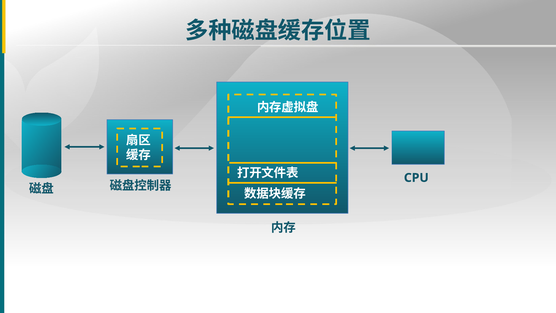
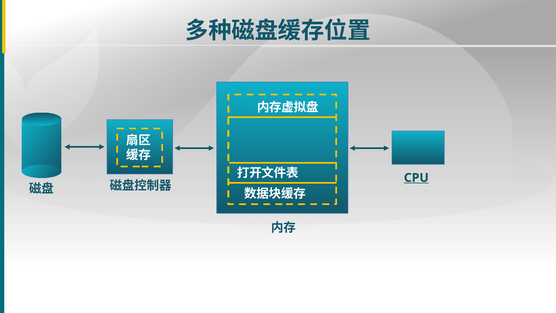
CPU underline: none -> present (416, 178)
